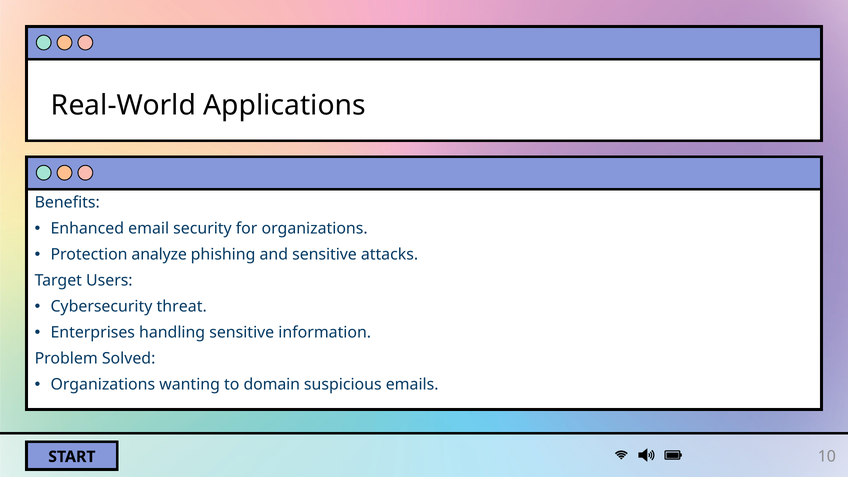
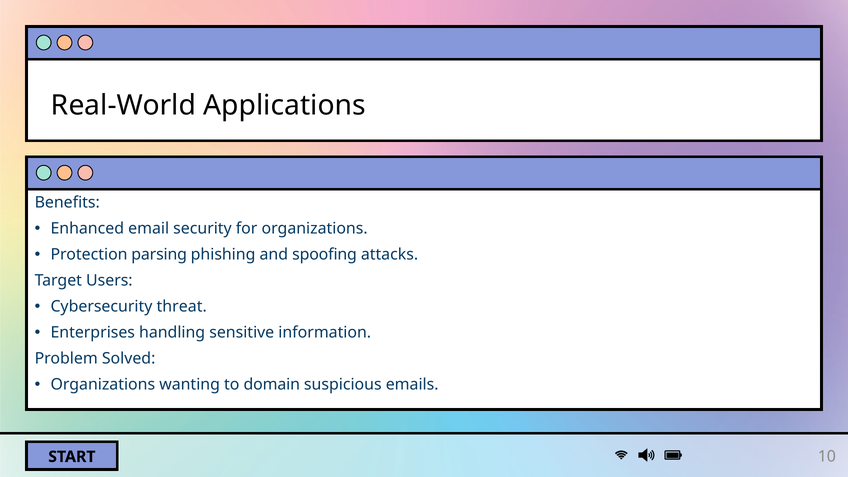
analyze: analyze -> parsing (159, 255)
and sensitive: sensitive -> spoofing (325, 255)
